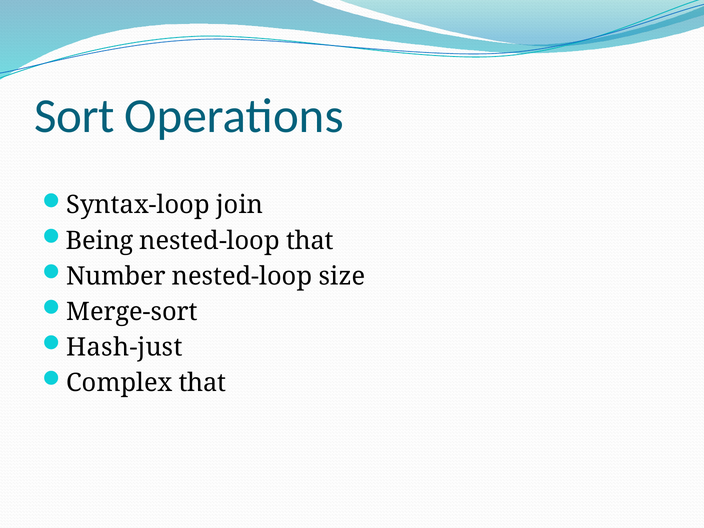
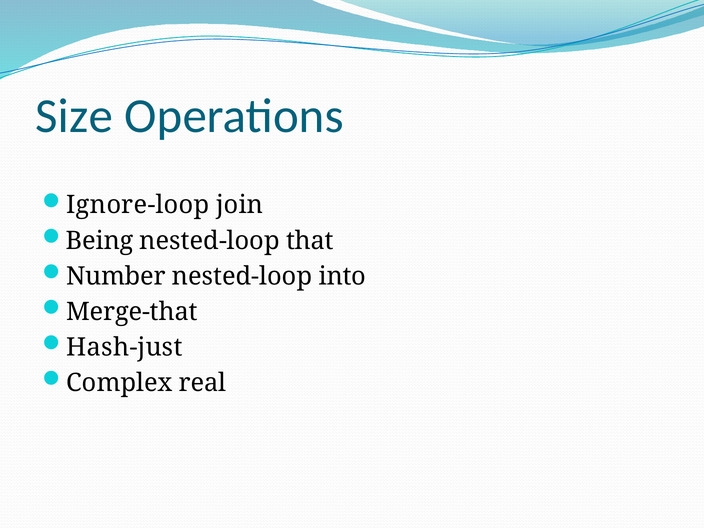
Sort: Sort -> Size (74, 116)
Syntax-loop: Syntax-loop -> Ignore-loop (138, 205)
size: size -> into (342, 276)
Merge-sort: Merge-sort -> Merge-that (132, 312)
Complex that: that -> real (202, 383)
